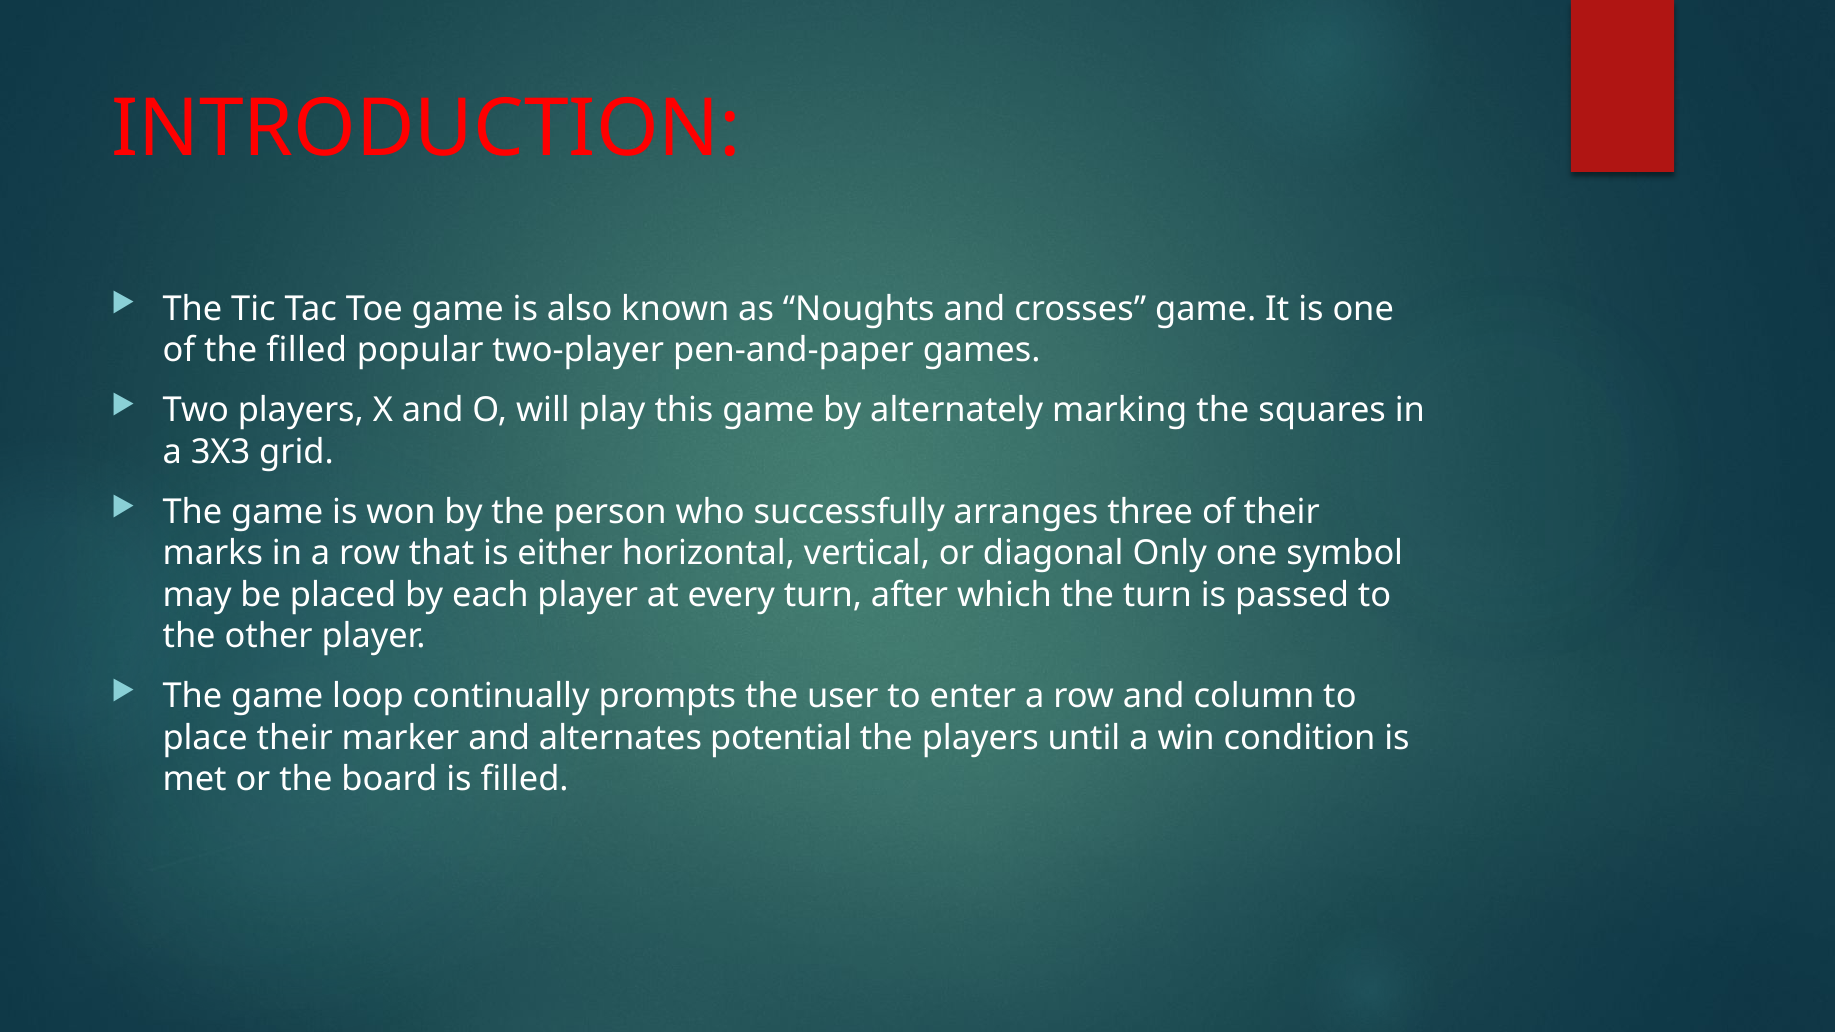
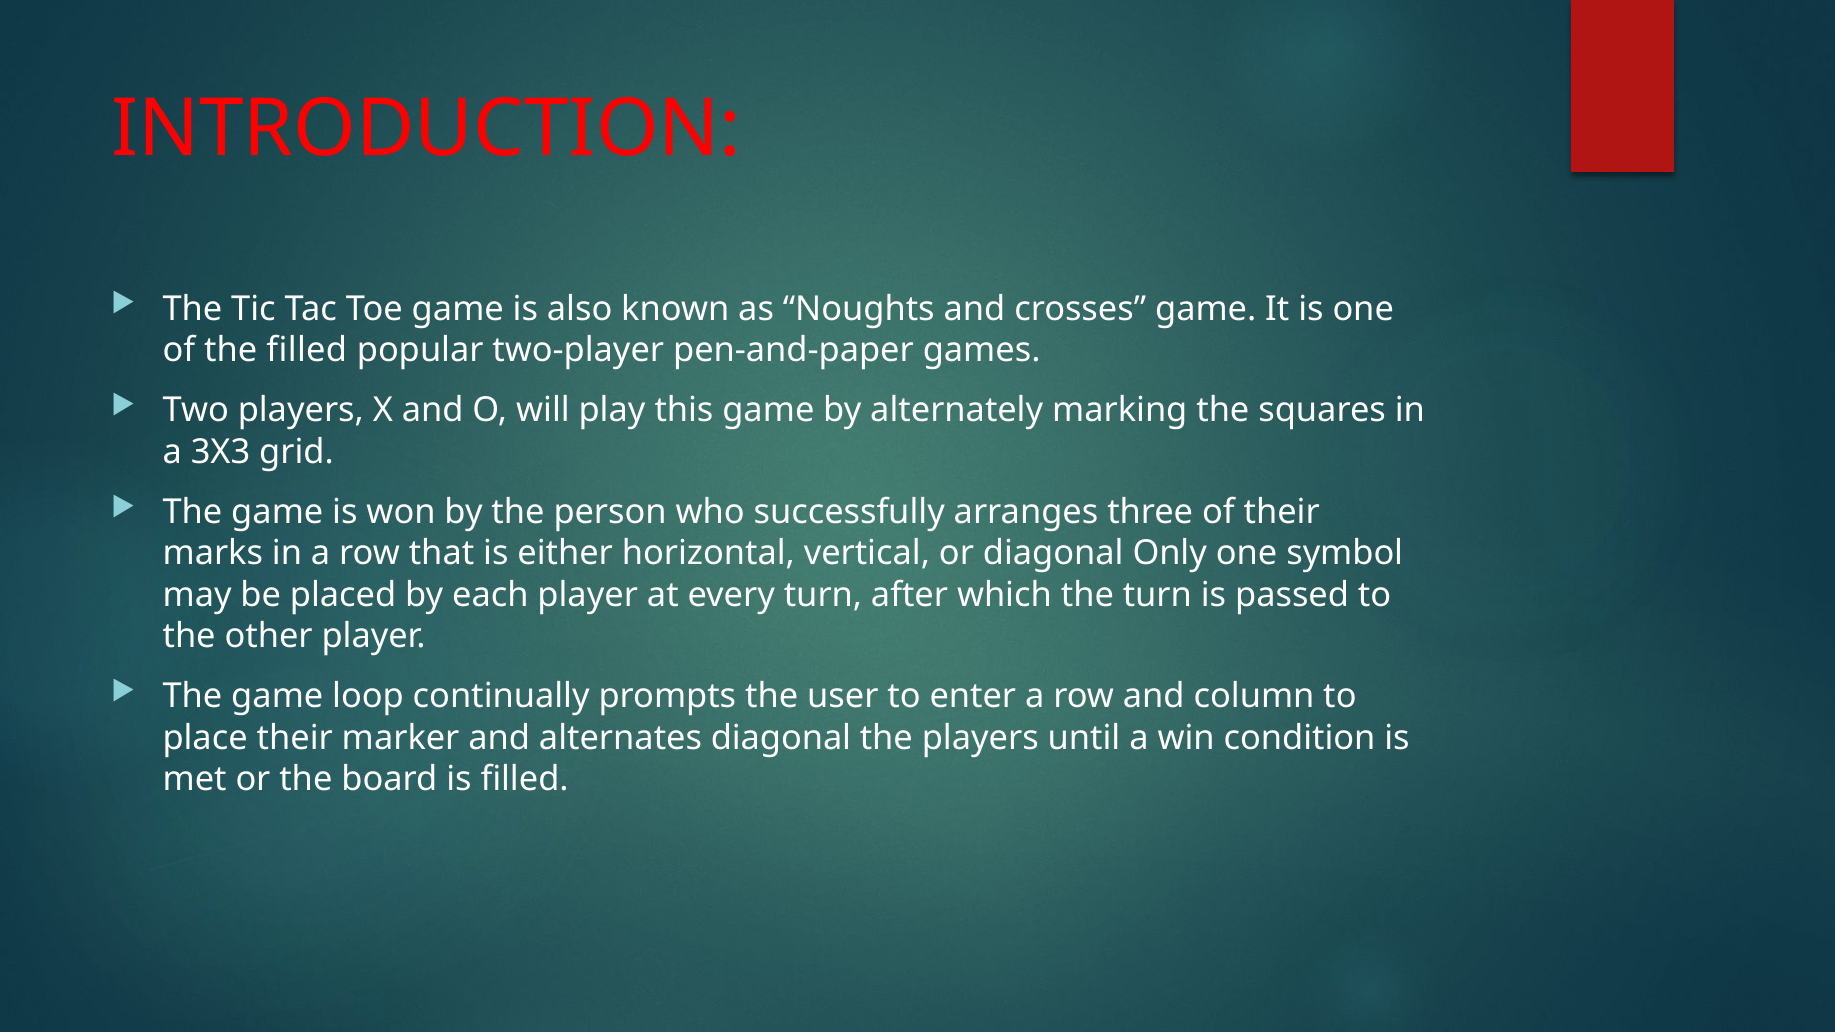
alternates potential: potential -> diagonal (781, 738)
